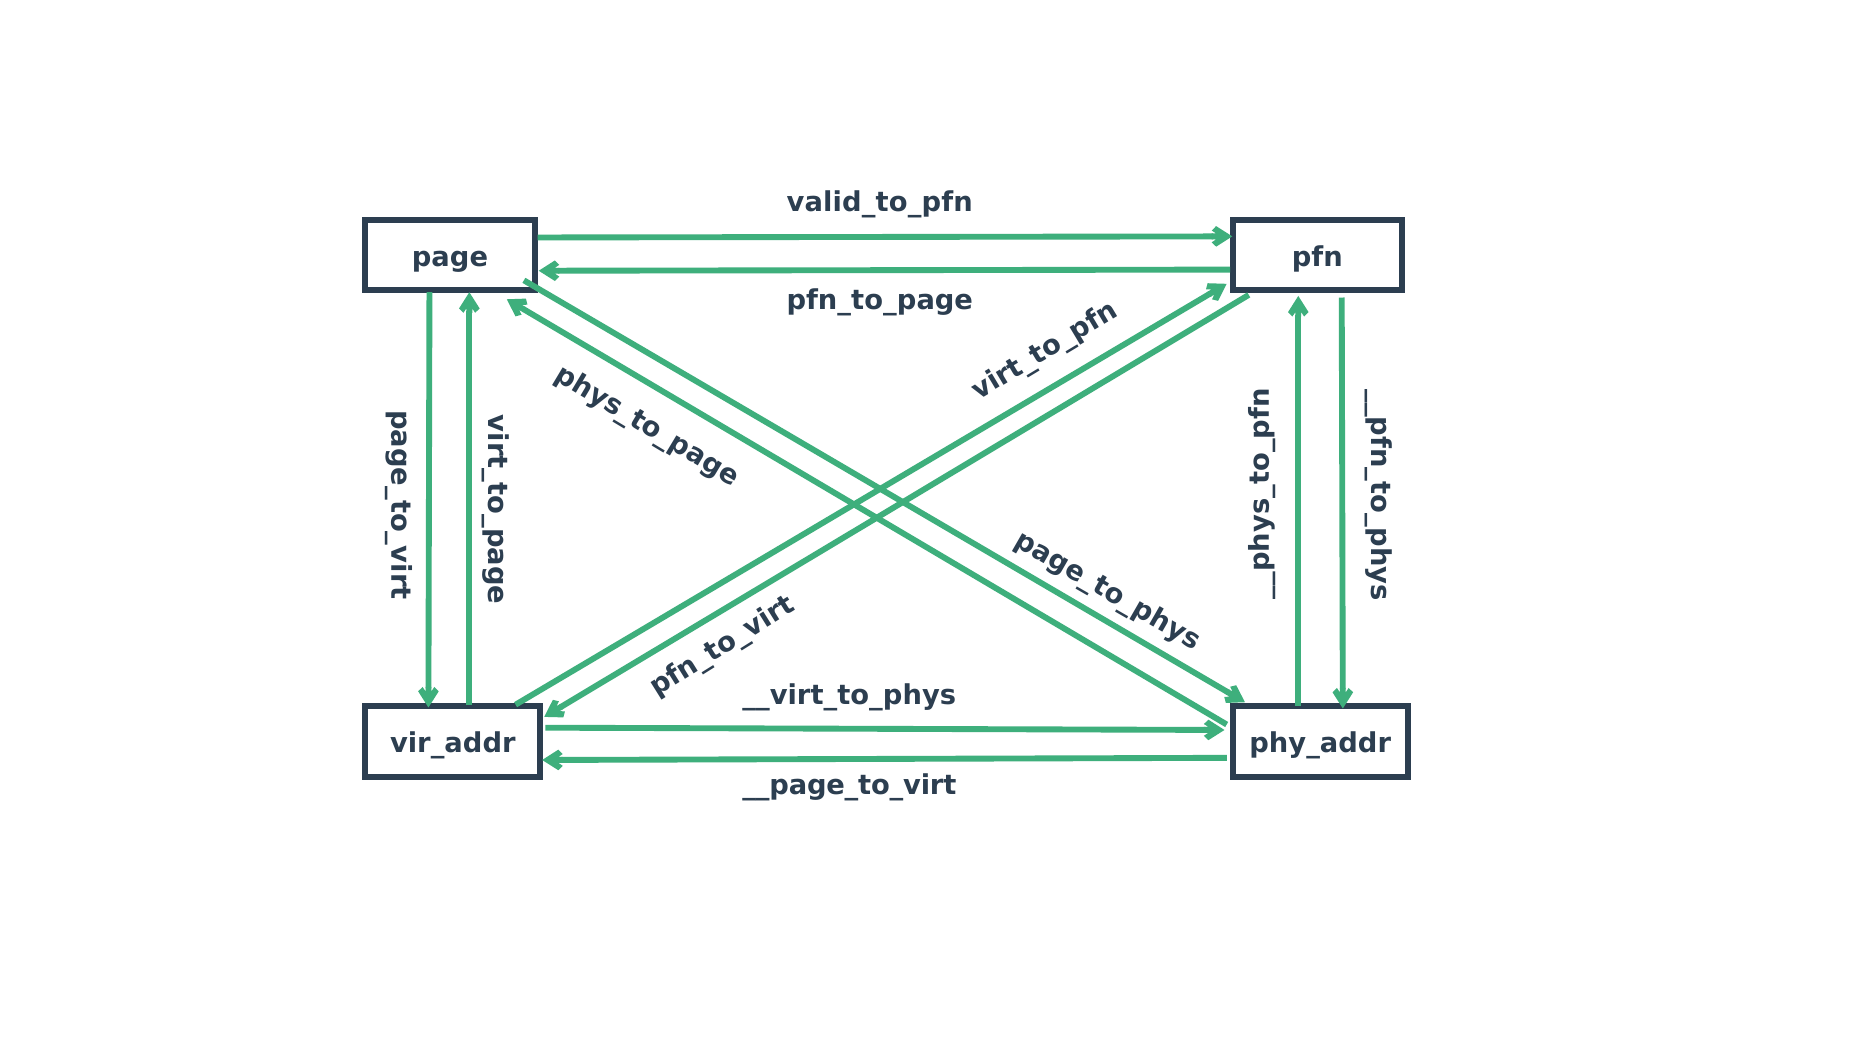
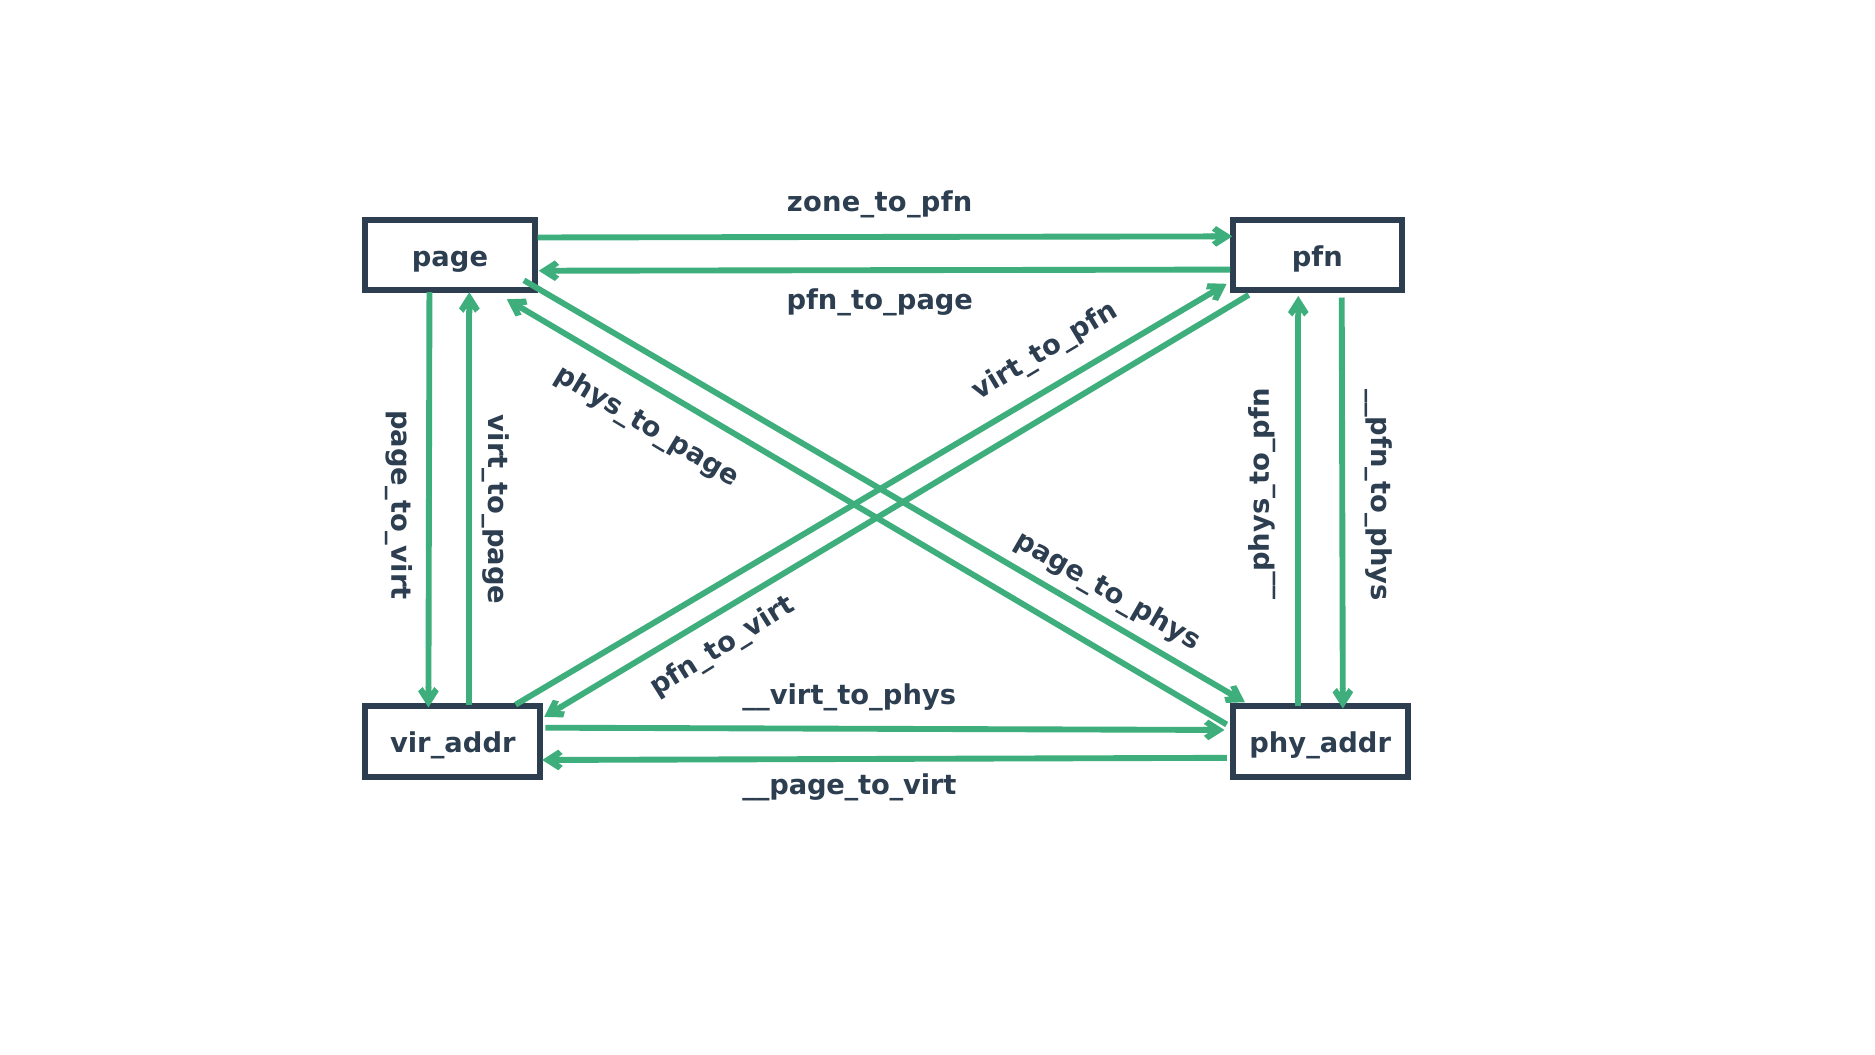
valid_to_pfn: valid_to_pfn -> zone_to_pfn (880, 203)
